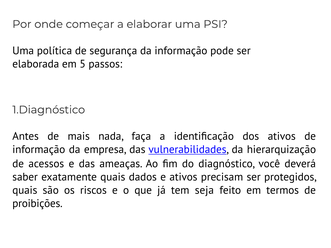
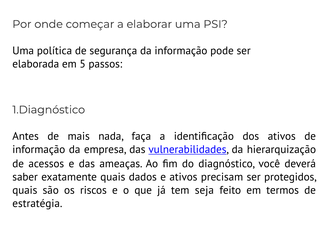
proibições: proibições -> estratégia (37, 204)
